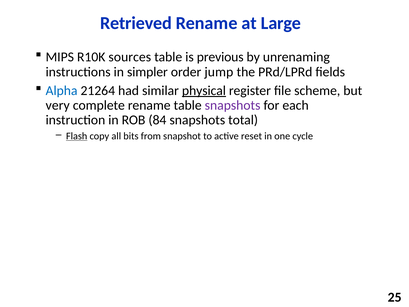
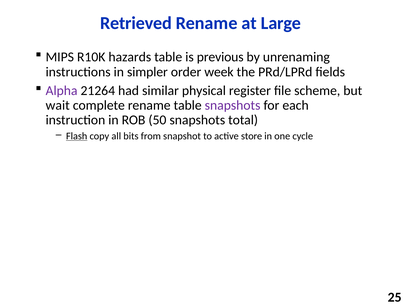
sources: sources -> hazards (130, 57)
jump: jump -> week (219, 72)
Alpha colour: blue -> purple (62, 91)
physical underline: present -> none (204, 91)
very: very -> wait (58, 105)
84: 84 -> 50 (157, 120)
reset: reset -> store (252, 136)
